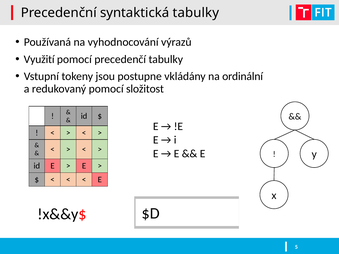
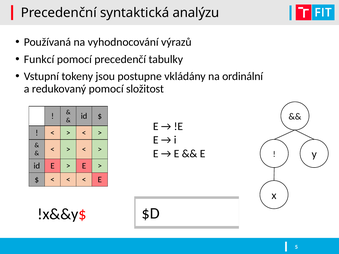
syntaktická tabulky: tabulky -> analýzu (196, 13)
Využití: Využití -> Funkcí (39, 59)
